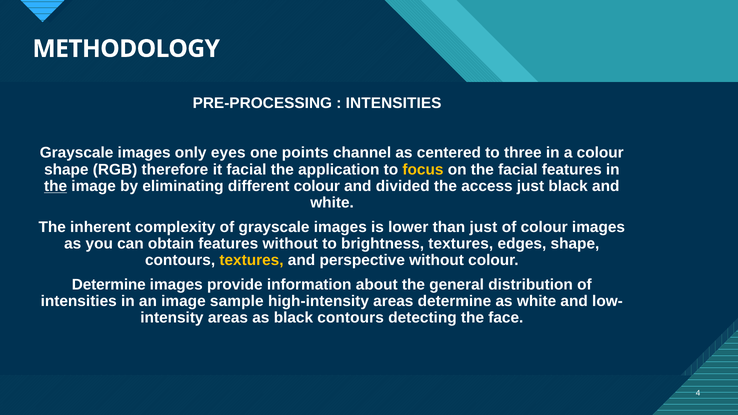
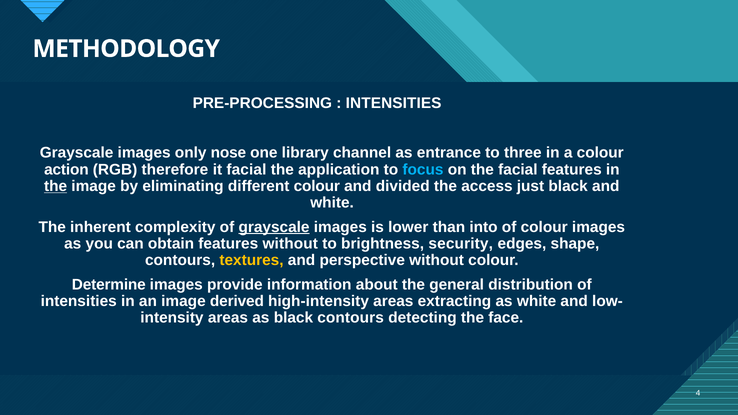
eyes: eyes -> nose (228, 153)
points: points -> library (305, 153)
centered: centered -> entrance (449, 153)
shape: shape -> action (66, 170)
focus colour: yellow -> light blue (423, 170)
grayscale underline: none -> present (274, 227)
than just: just -> into (483, 227)
brightness textures: textures -> security (461, 244)
sample: sample -> derived (237, 301)
areas determine: determine -> extracting (454, 301)
